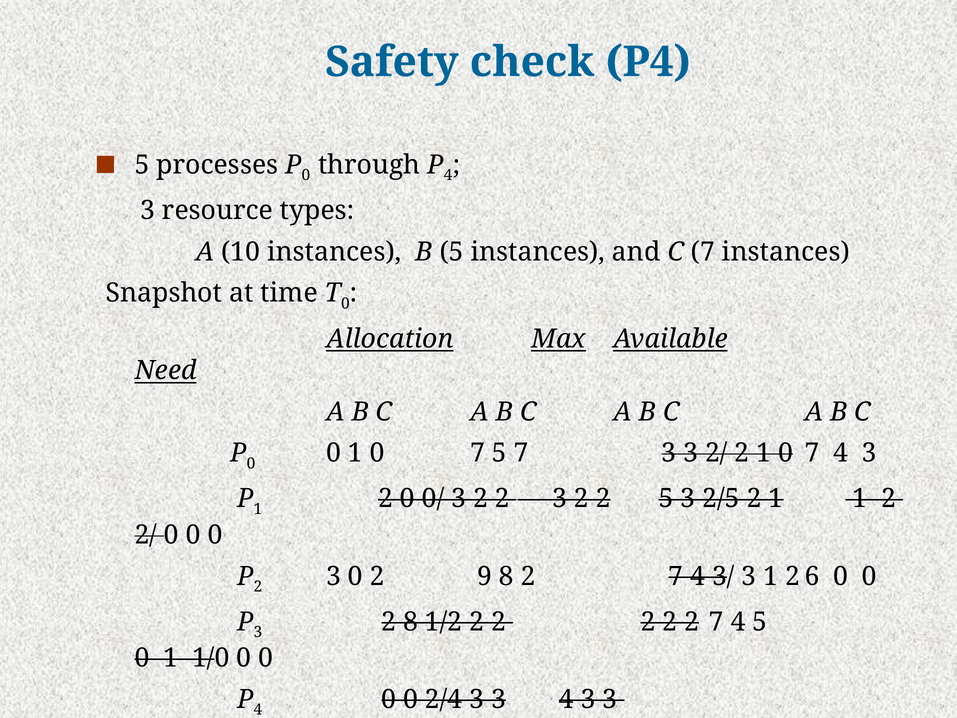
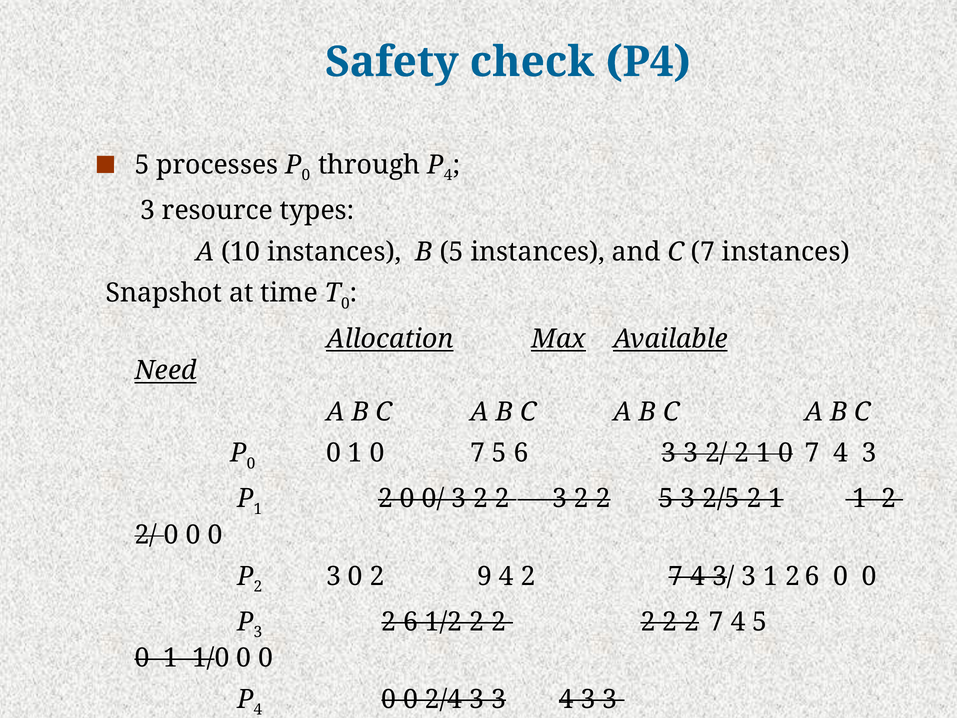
5 7: 7 -> 6 (521, 453)
9 8: 8 -> 4 (506, 576)
2 8: 8 -> 6 (411, 622)
